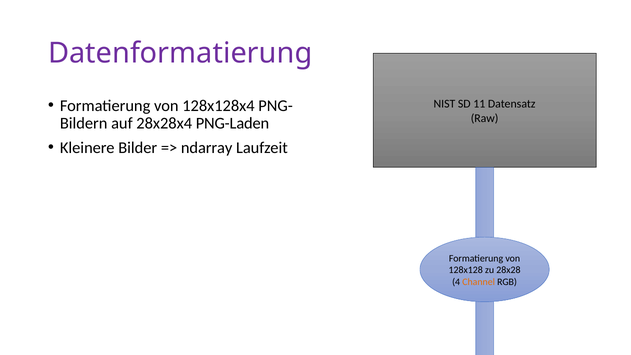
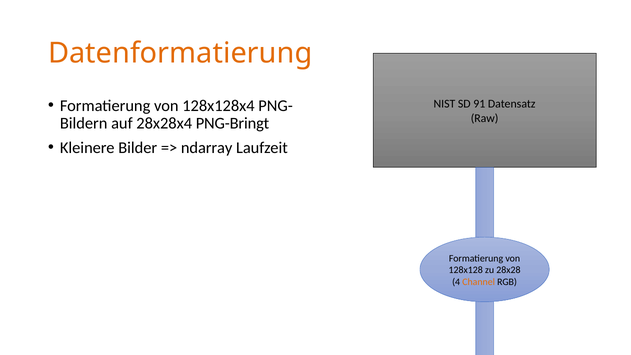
Datenformatierung colour: purple -> orange (180, 53)
11: 11 -> 91 (479, 104)
PNG-Laden: PNG-Laden -> PNG-Bringt (232, 123)
